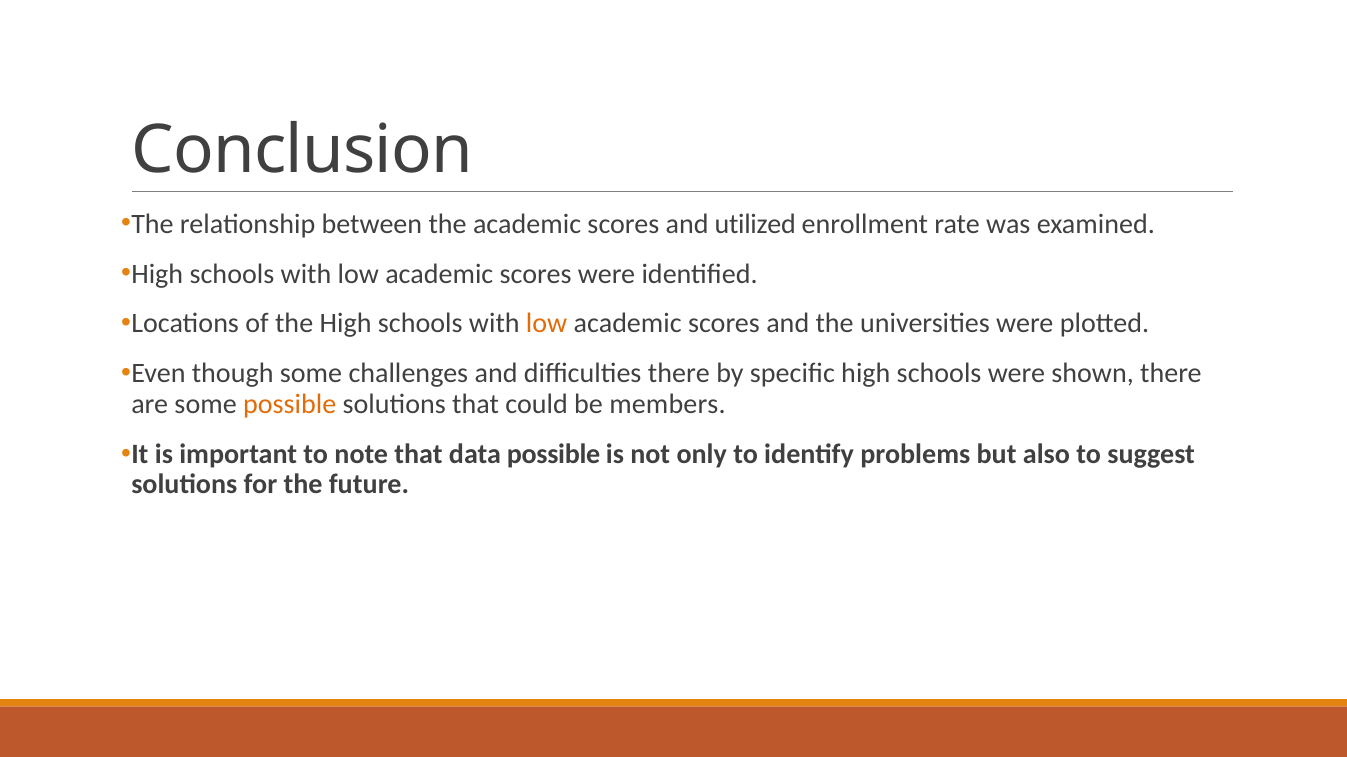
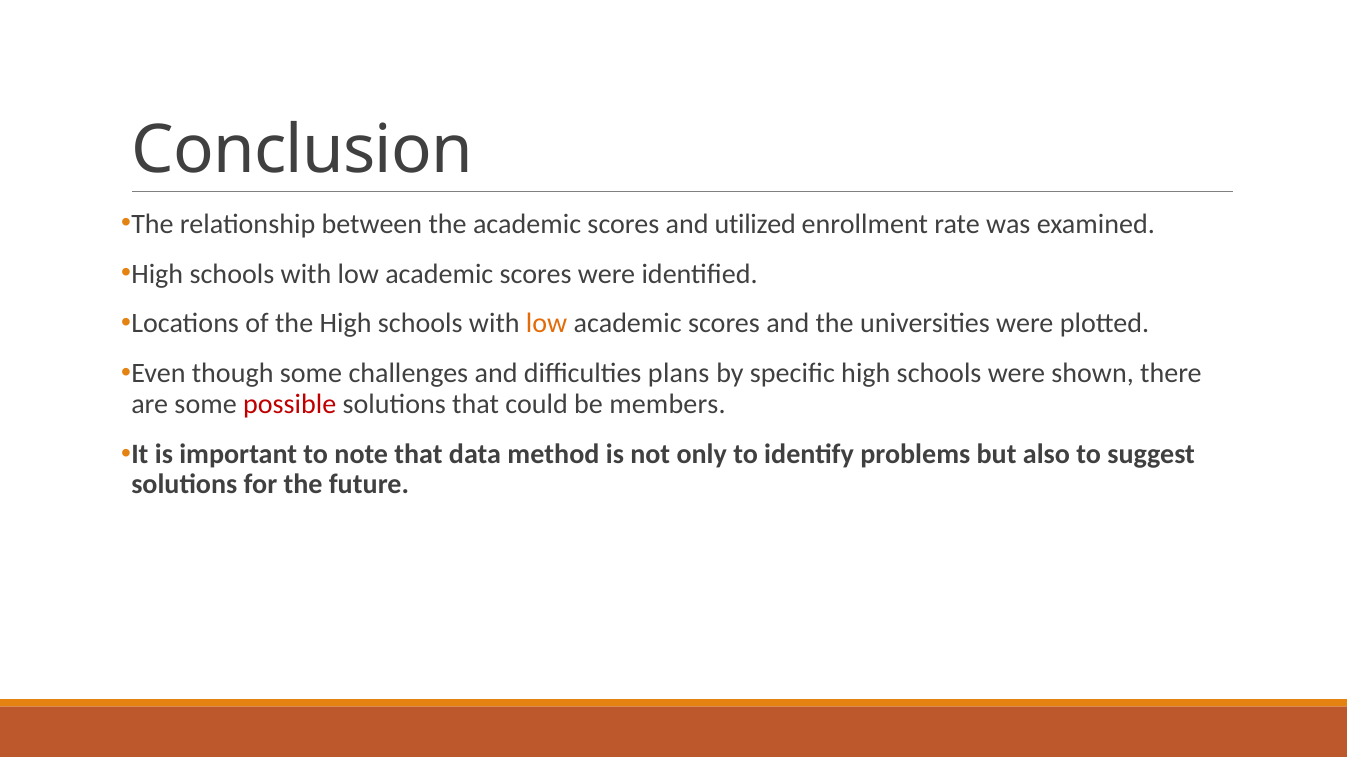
difficulties there: there -> plans (679, 374)
possible colour: orange -> red (290, 404)
data possible: possible -> method (553, 454)
